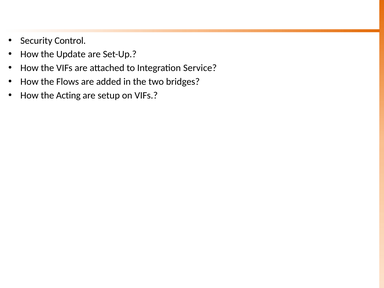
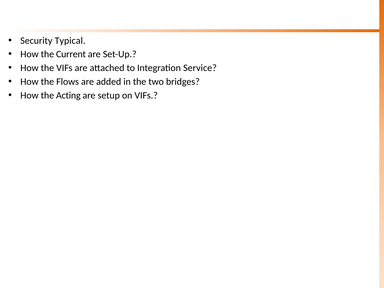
Control: Control -> Typical (70, 41)
Update: Update -> Current (71, 54)
